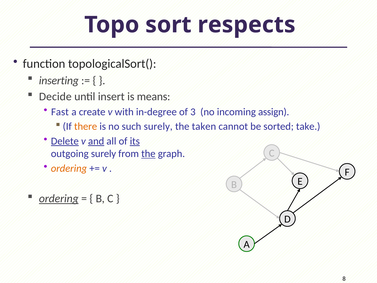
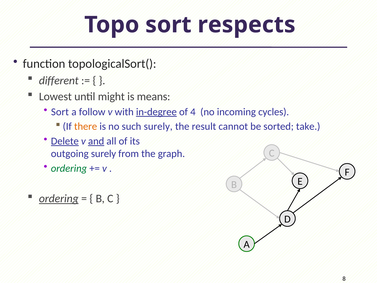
inserting: inserting -> different (59, 80)
Decide: Decide -> Lowest (55, 97)
insert: insert -> might (111, 97)
Fast: Fast -> Sort (60, 112)
create: create -> follow (92, 112)
in-degree underline: none -> present (156, 112)
3: 3 -> 4 (193, 112)
assign: assign -> cycles (274, 112)
taken: taken -> result (204, 126)
its underline: present -> none (135, 141)
the underline: present -> none (148, 154)
ordering colour: orange -> green (69, 168)
